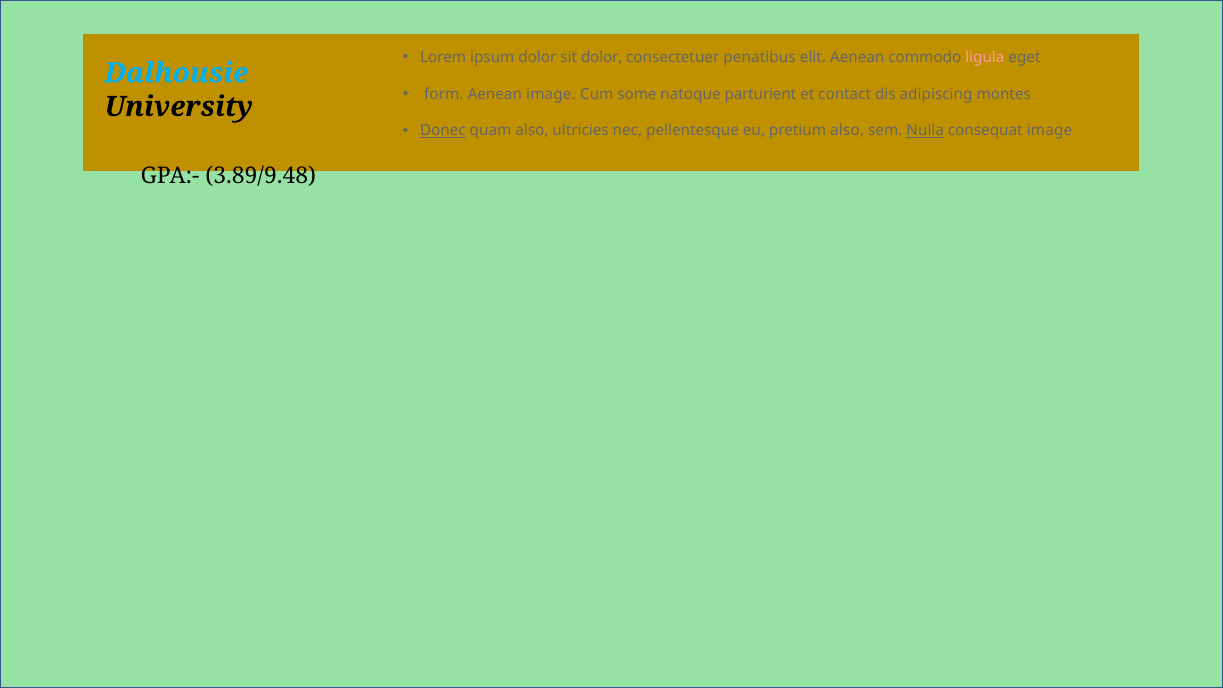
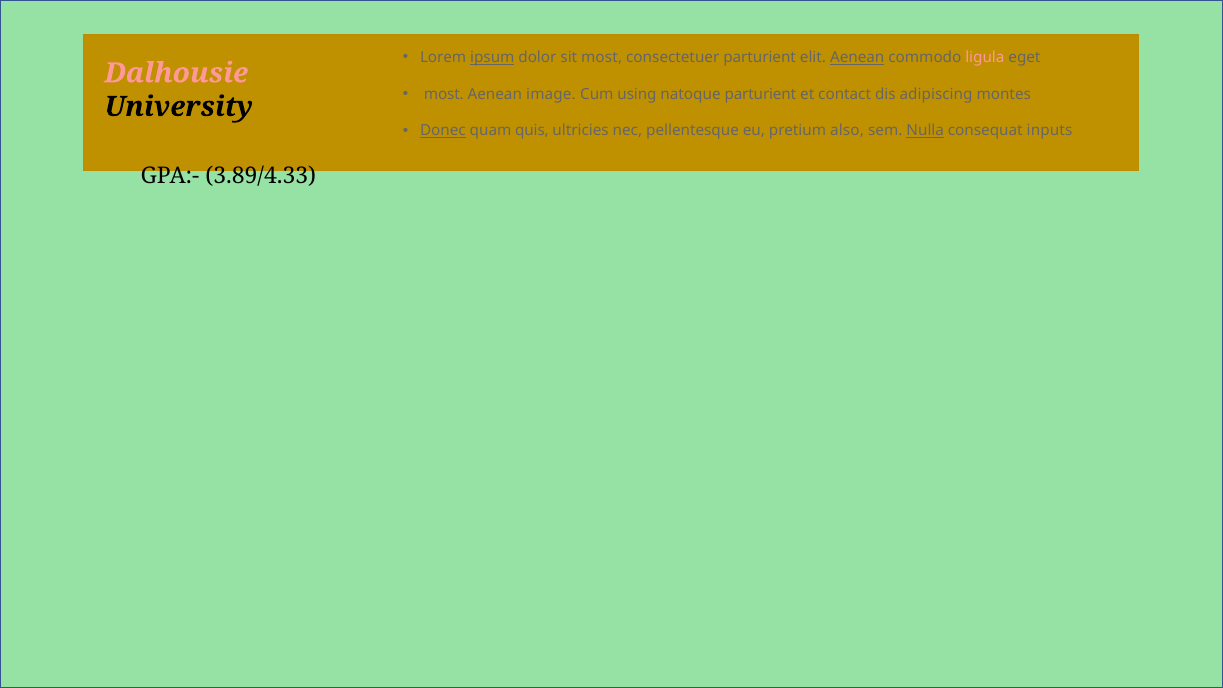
ipsum underline: none -> present (492, 57)
sit dolor: dolor -> most (602, 57)
consectetuer penatibus: penatibus -> parturient (760, 57)
Aenean underline: none -> present (857, 57)
Dalhousie colour: light blue -> pink (176, 73)
form: form -> most (444, 94)
some: some -> using (637, 94)
quam also: also -> quis (532, 131)
consequat image: image -> inputs (1050, 131)
3.89/9.48: 3.89/9.48 -> 3.89/4.33 (261, 176)
